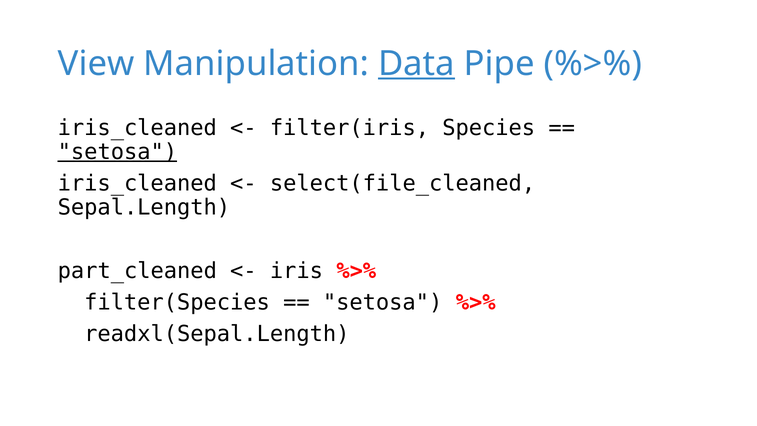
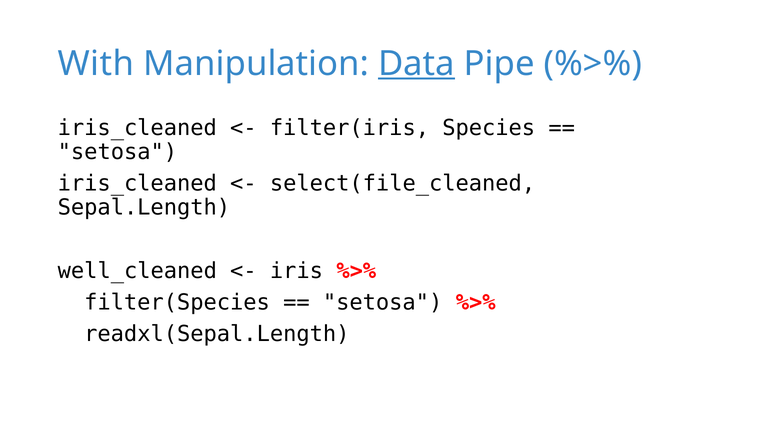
View: View -> With (96, 64)
setosa underline: present -> none (117, 152)
part_cleaned: part_cleaned -> well_cleaned (137, 271)
